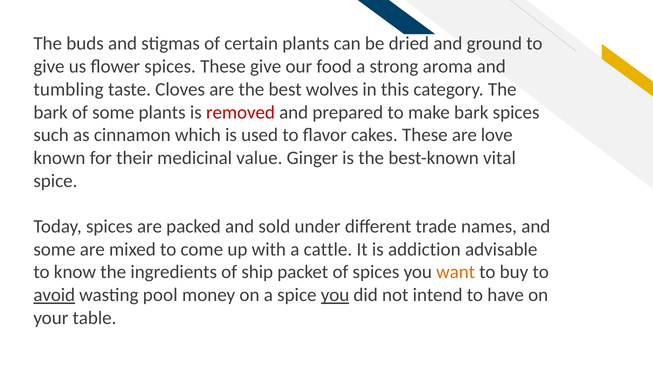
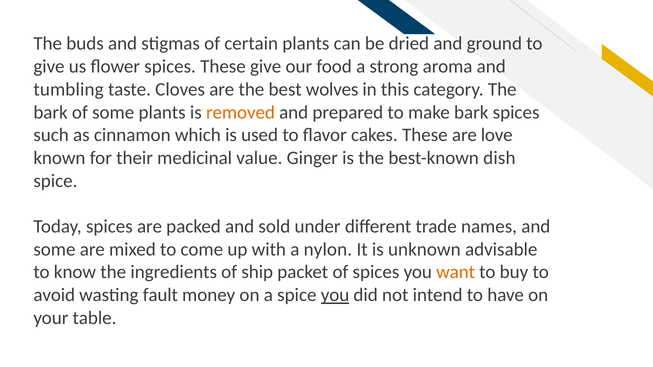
removed colour: red -> orange (241, 112)
vital: vital -> dish (499, 158)
cattle: cattle -> nylon (328, 250)
addiction: addiction -> unknown (424, 250)
avoid underline: present -> none (54, 295)
pool: pool -> fault (160, 295)
